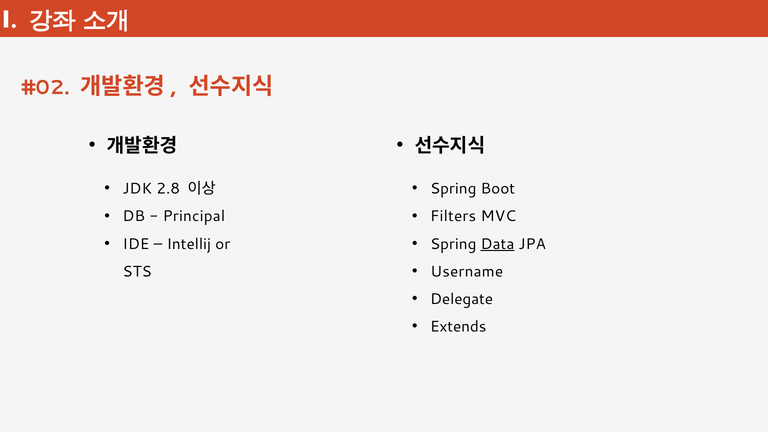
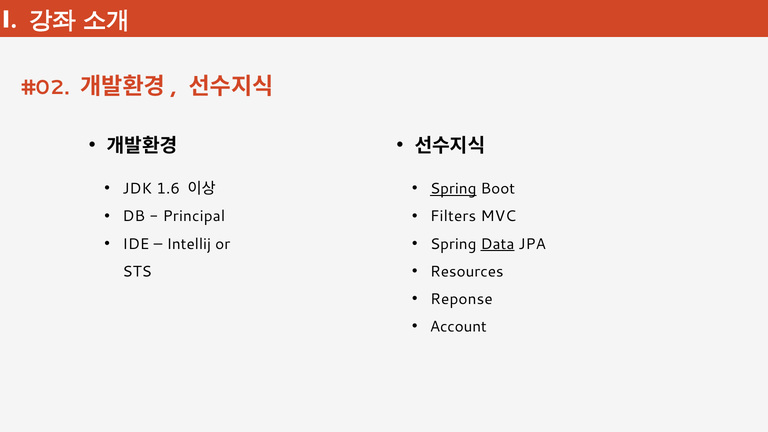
2.8: 2.8 -> 1.6 (168, 189)
Spring underline: none -> present (453, 189)
Username: Username -> Resources (467, 272)
Delegate: Delegate -> Reponse (461, 299)
Extends: Extends -> Account (458, 327)
